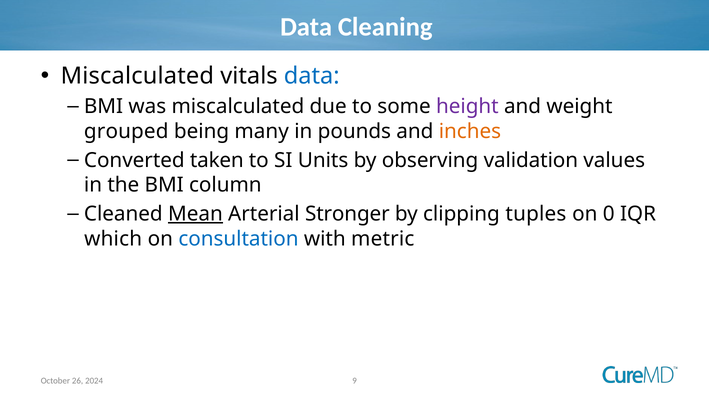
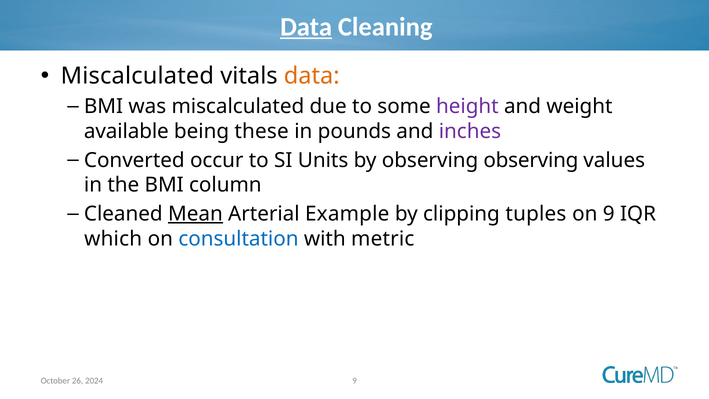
Data underline: none -> present (306, 27)
data colour: blue -> orange (312, 76)
grouped: grouped -> available (126, 131)
many: many -> these (262, 131)
inches colour: orange -> purple (470, 131)
taken: taken -> occur (217, 160)
observing validation: validation -> observing (531, 160)
Stronger: Stronger -> Example (347, 214)
on 0: 0 -> 9 (609, 214)
